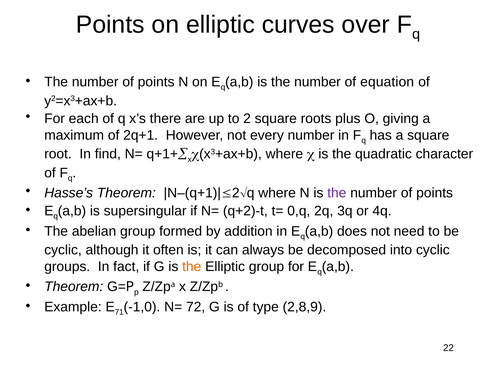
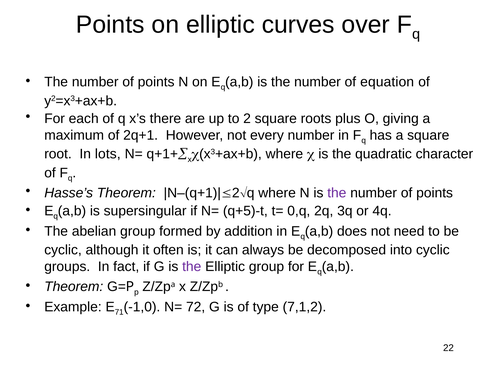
find: find -> lots (108, 154)
q+2)-t: q+2)-t -> q+5)-t (245, 211)
the colour: orange -> purple (192, 267)
2,8,9: 2,8,9 -> 7,1,2 (304, 307)
